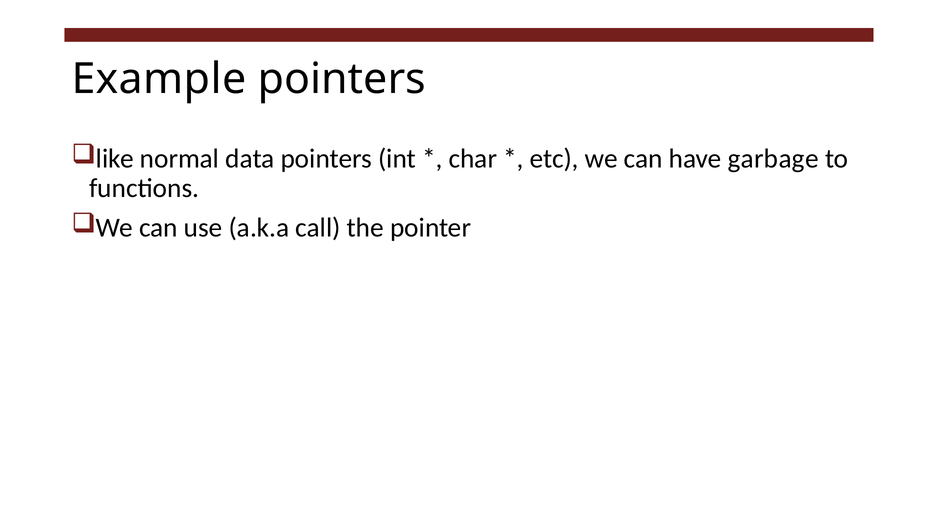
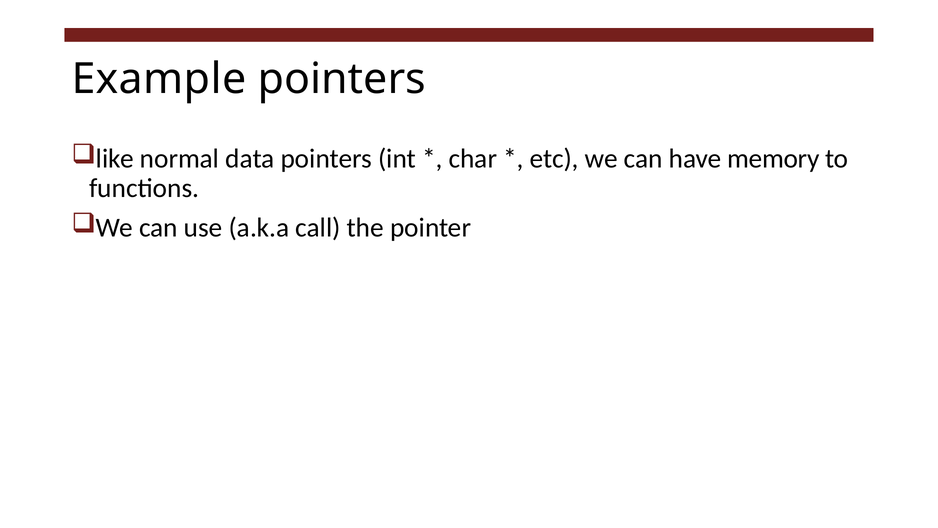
garbage: garbage -> memory (773, 159)
